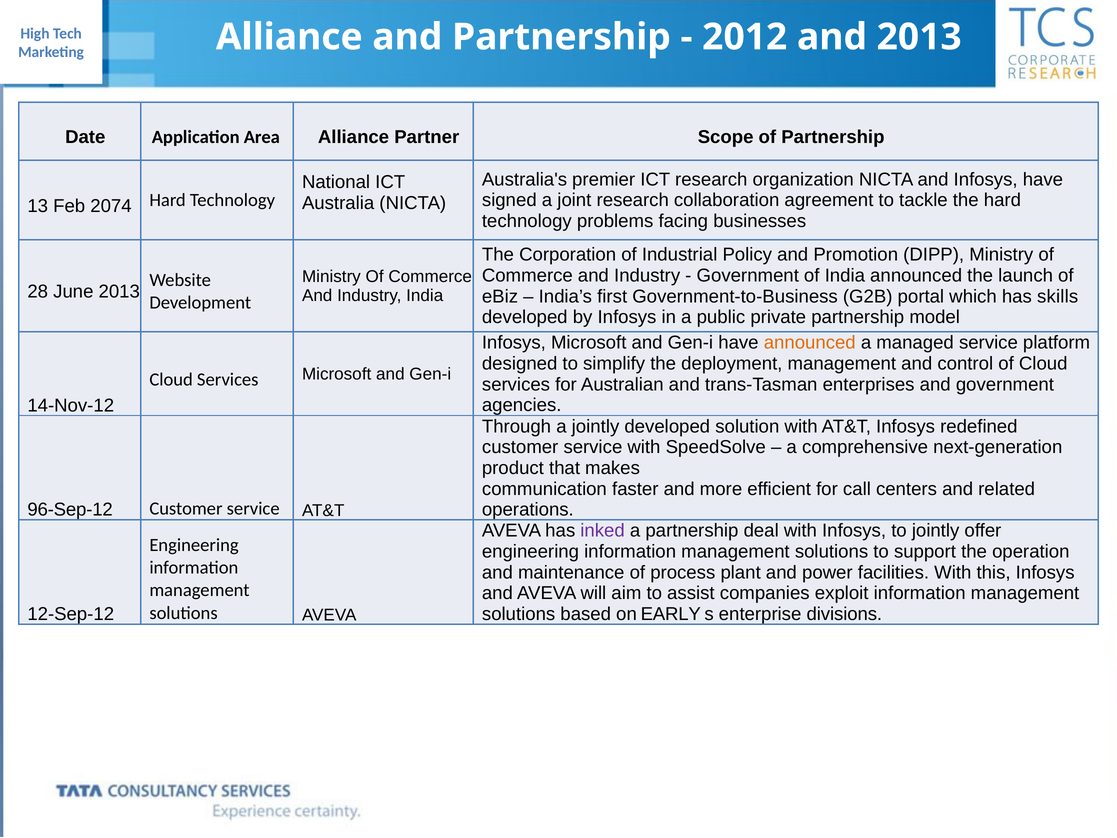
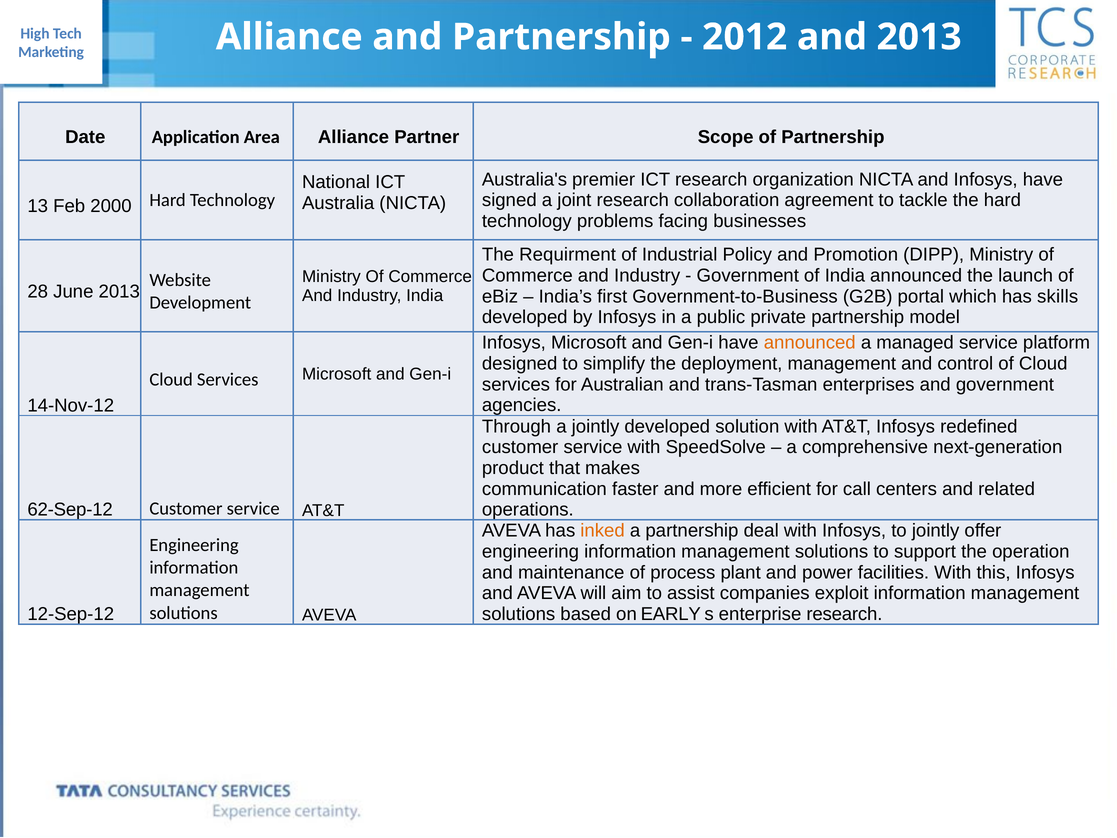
2074: 2074 -> 2000 (111, 206)
Corporation: Corporation -> Requirment (568, 255)
96-Sep-12: 96-Sep-12 -> 62-Sep-12 (70, 510)
inked colour: purple -> orange (603, 531)
enterprise divisions: divisions -> research (844, 614)
